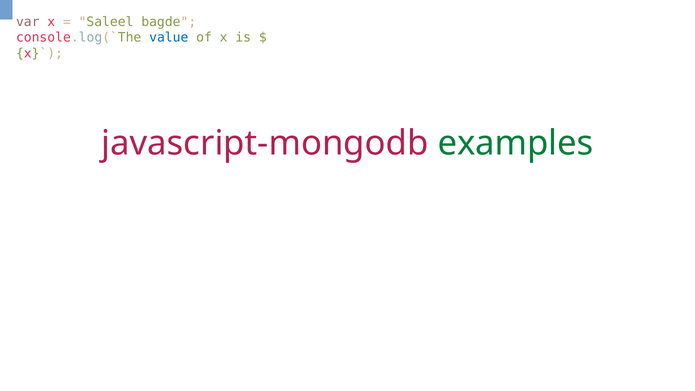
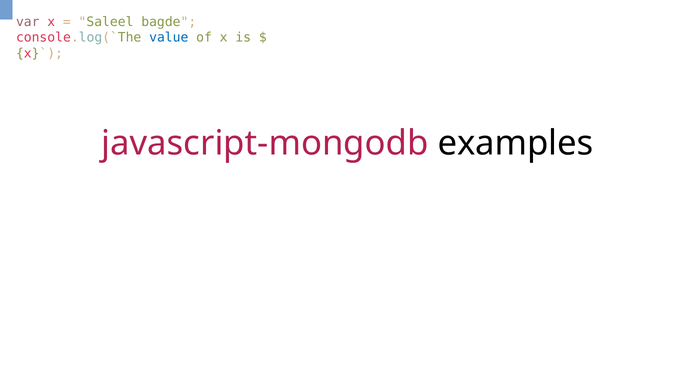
examples colour: green -> black (516, 143)
